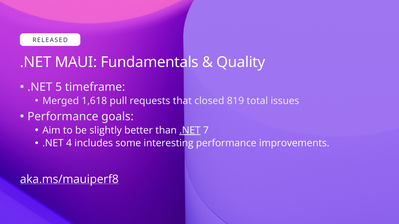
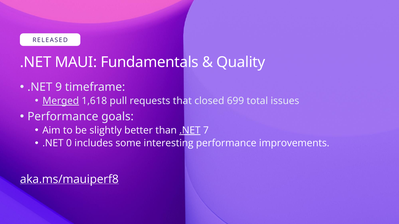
5: 5 -> 9 (59, 87)
Merged underline: none -> present (61, 101)
819: 819 -> 699 (235, 101)
4: 4 -> 0 (69, 143)
